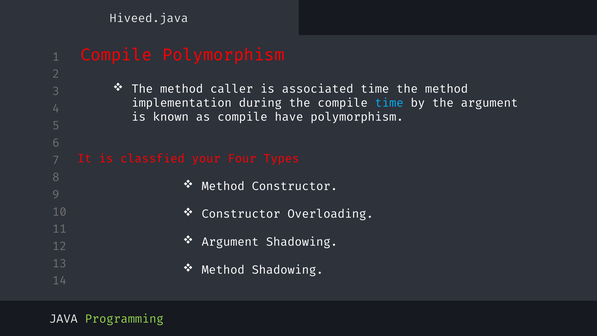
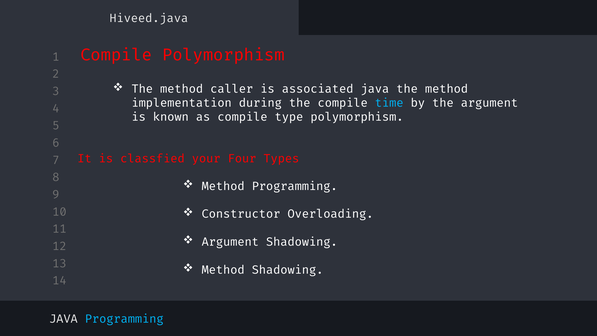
associated time: time -> java (375, 89)
have: have -> type (289, 117)
Method Constructor: Constructor -> Programming (295, 186)
Programming colour: light green -> light blue (124, 319)
